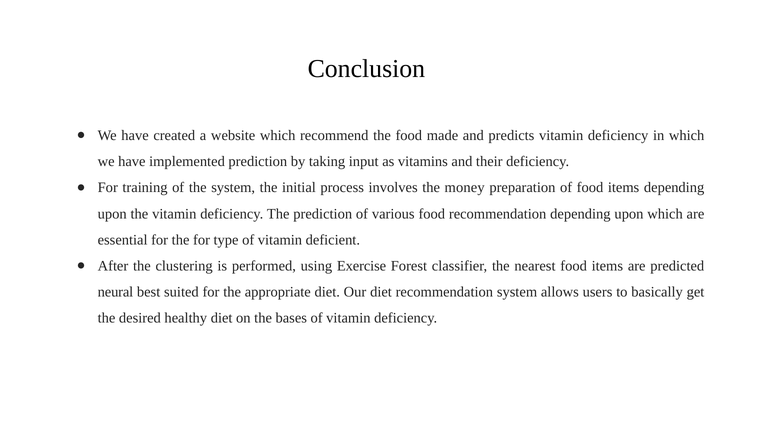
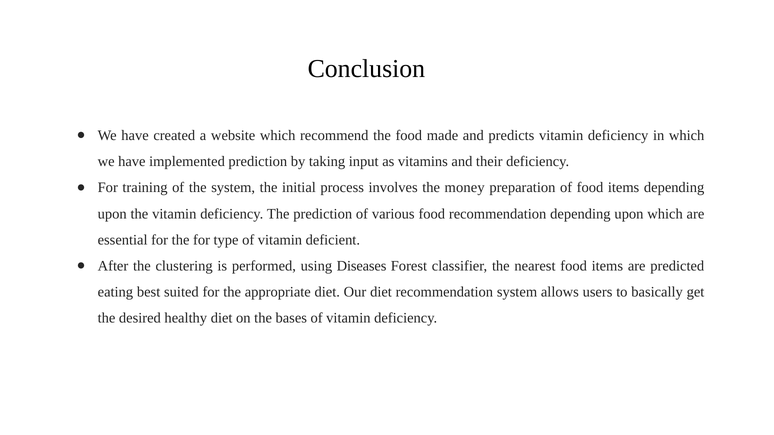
Exercise: Exercise -> Diseases (362, 266)
neural: neural -> eating (115, 292)
